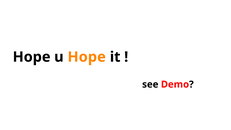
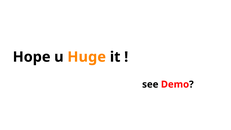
u Hope: Hope -> Huge (87, 57)
